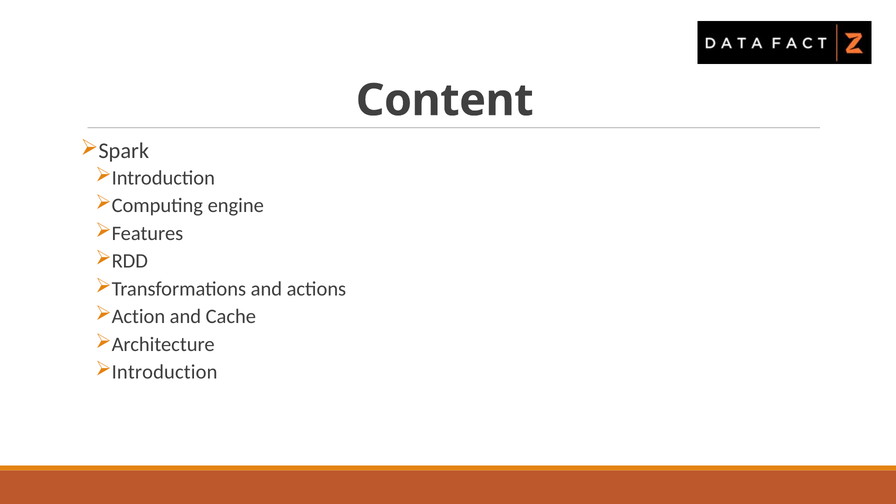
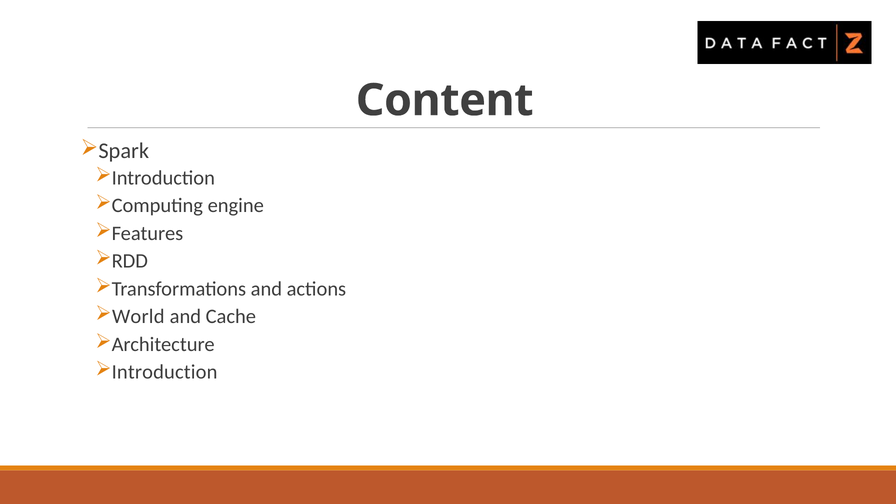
Action: Action -> World (138, 317)
